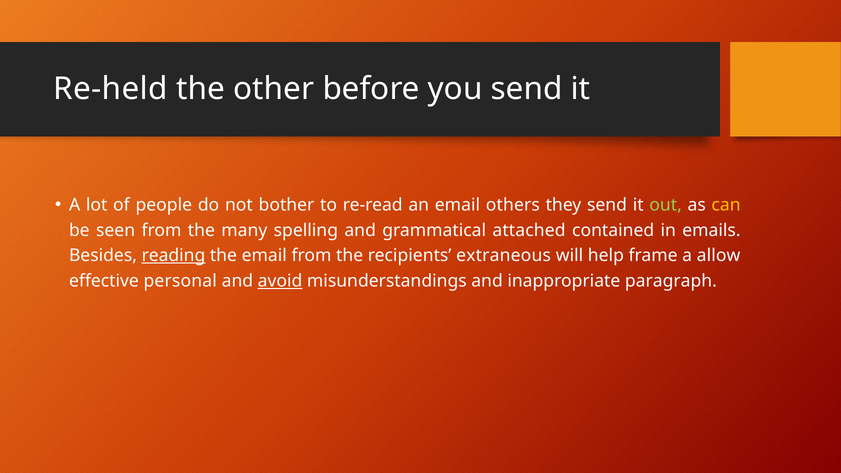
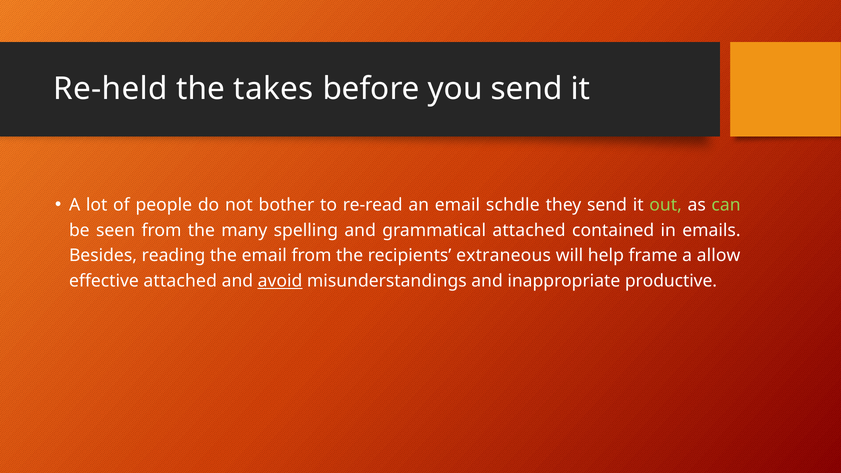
other: other -> takes (273, 89)
others: others -> schdle (513, 205)
can colour: yellow -> light green (726, 205)
reading underline: present -> none (173, 256)
effective personal: personal -> attached (180, 281)
paragraph: paragraph -> productive (671, 281)
